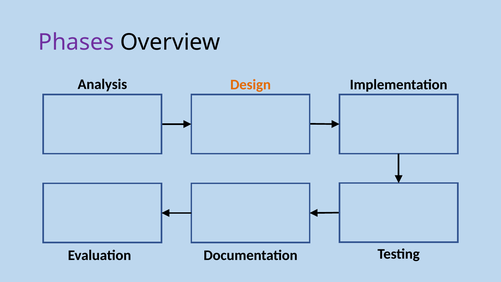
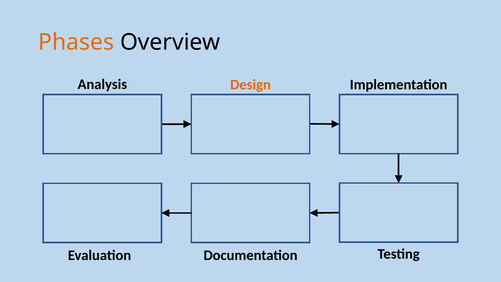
Phases colour: purple -> orange (76, 42)
